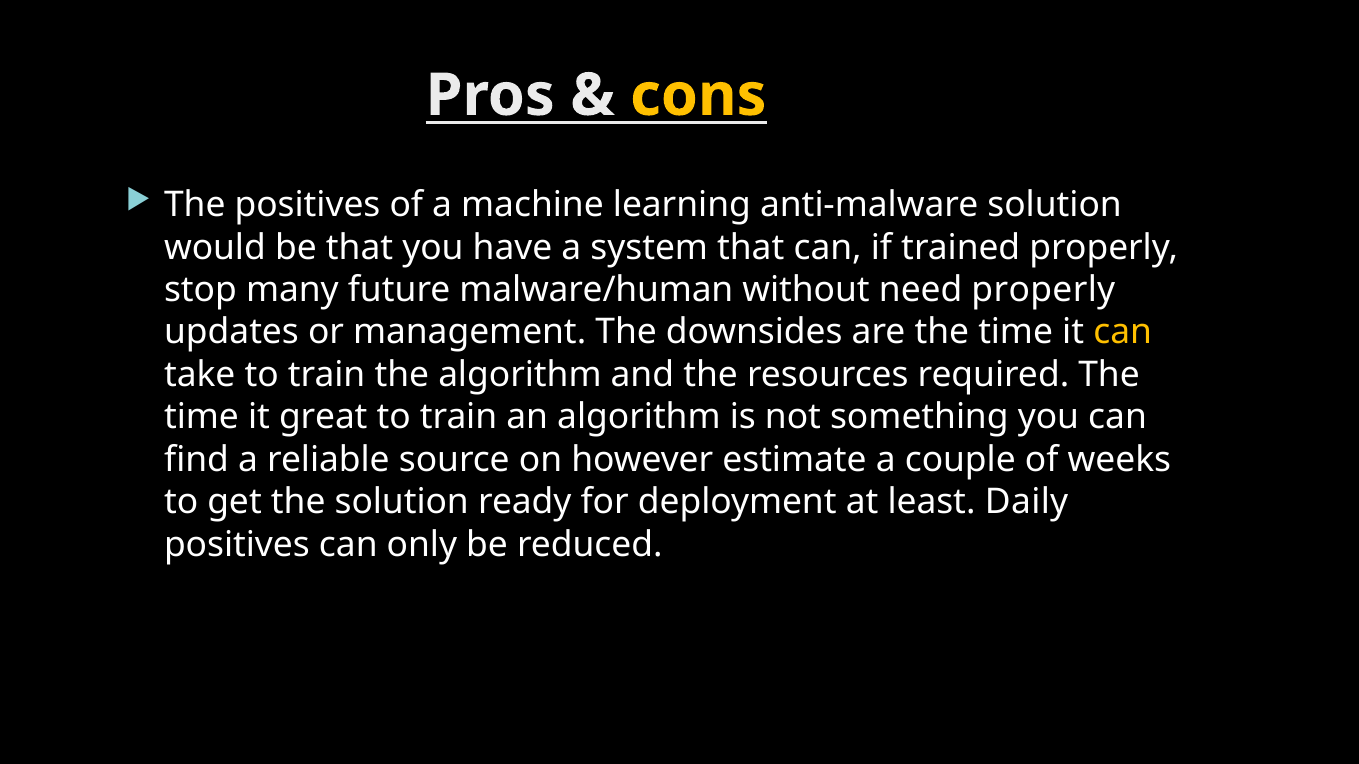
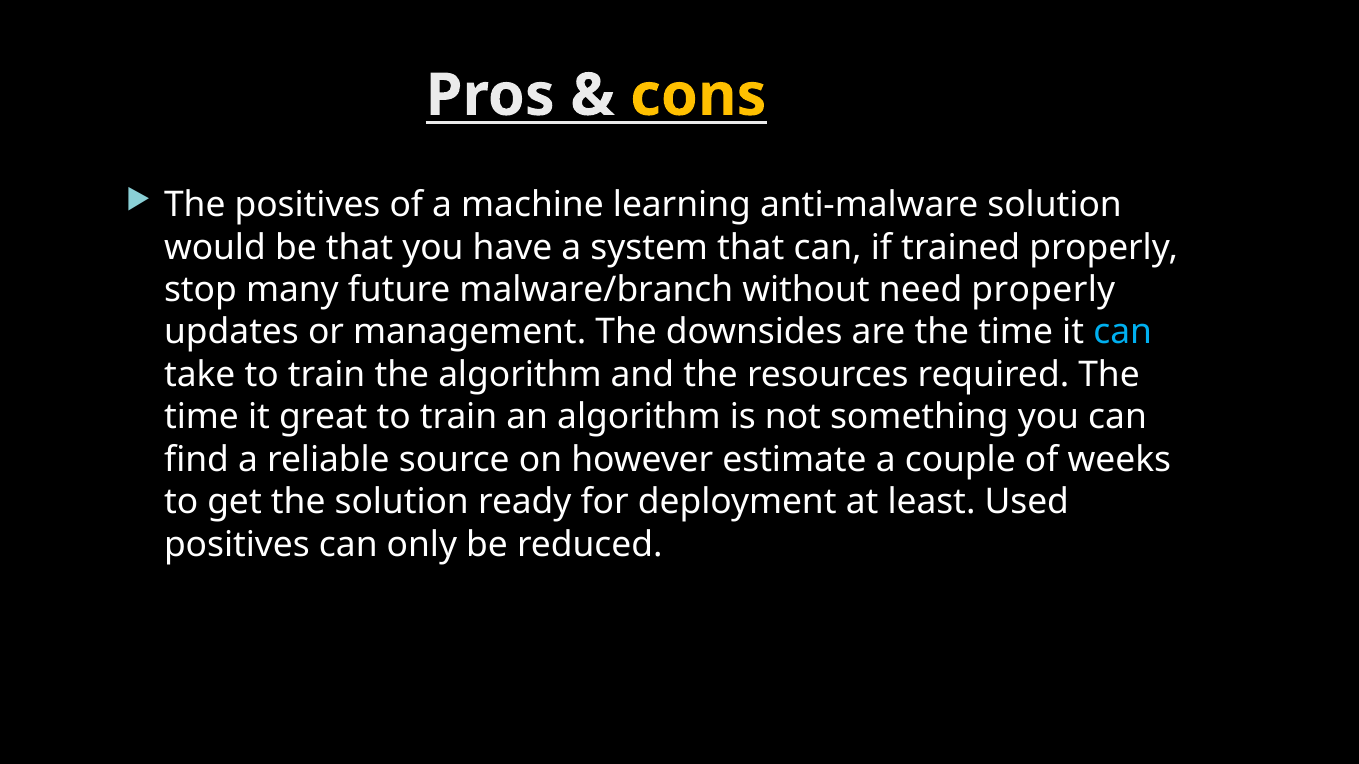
malware/human: malware/human -> malware/branch (596, 290)
can colour: yellow -> light blue (1123, 332)
Daily: Daily -> Used (1027, 502)
